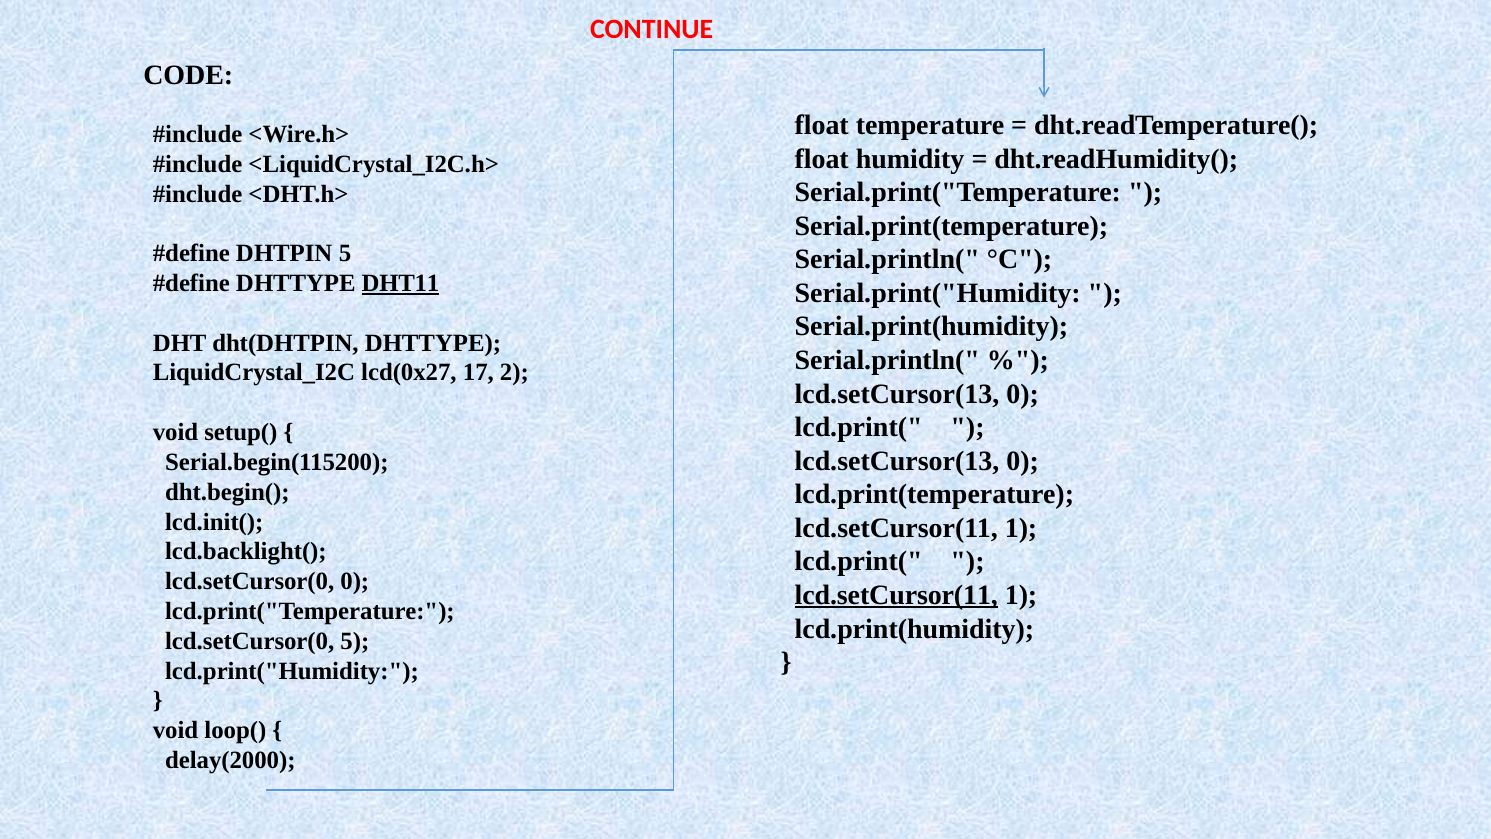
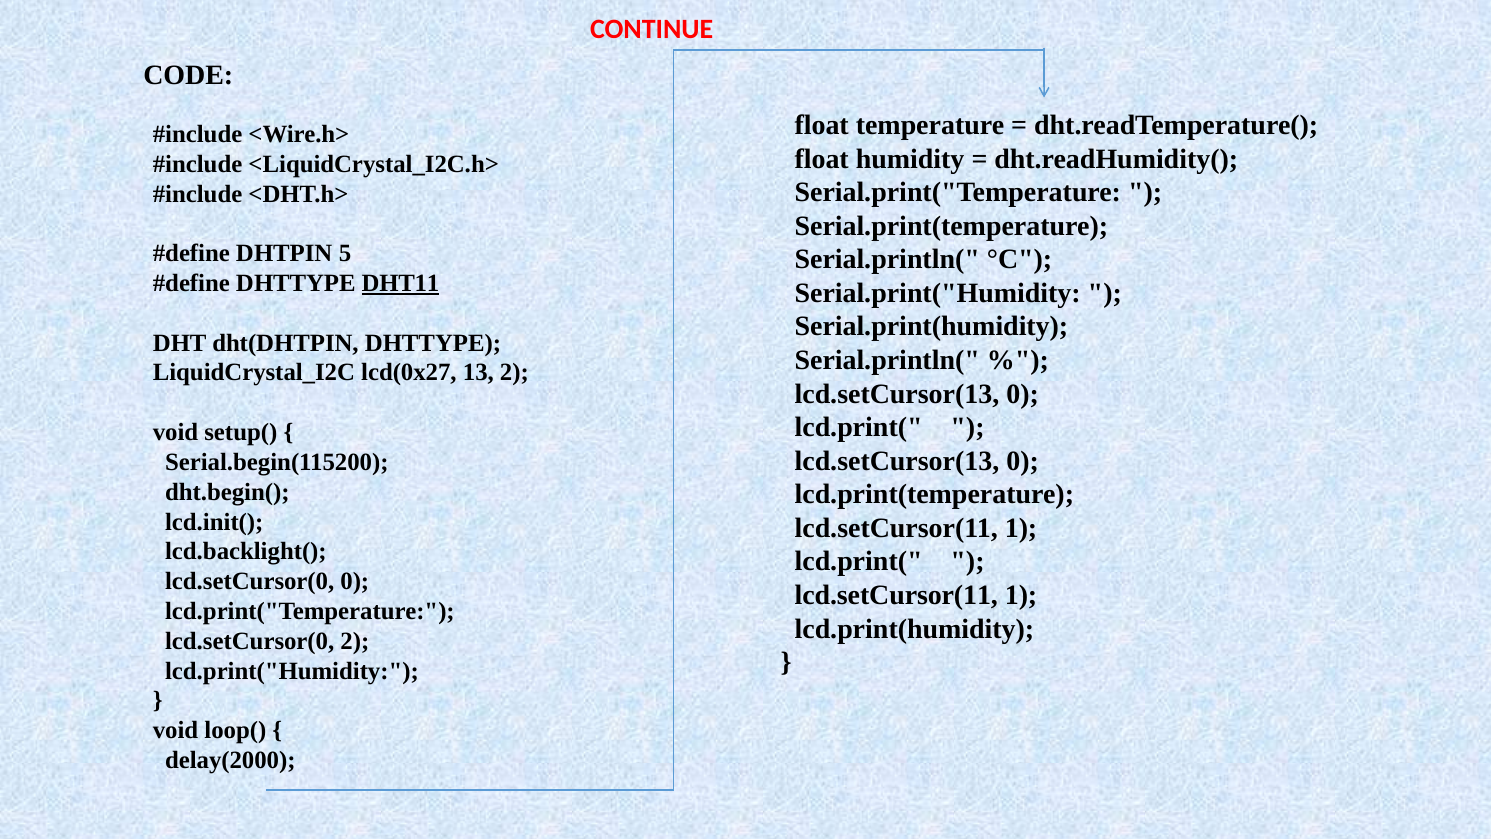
17: 17 -> 13 (478, 373)
lcd.setCursor(11 underline: present -> none (896, 595)
lcd.setCursor(0 5: 5 -> 2 (355, 641)
